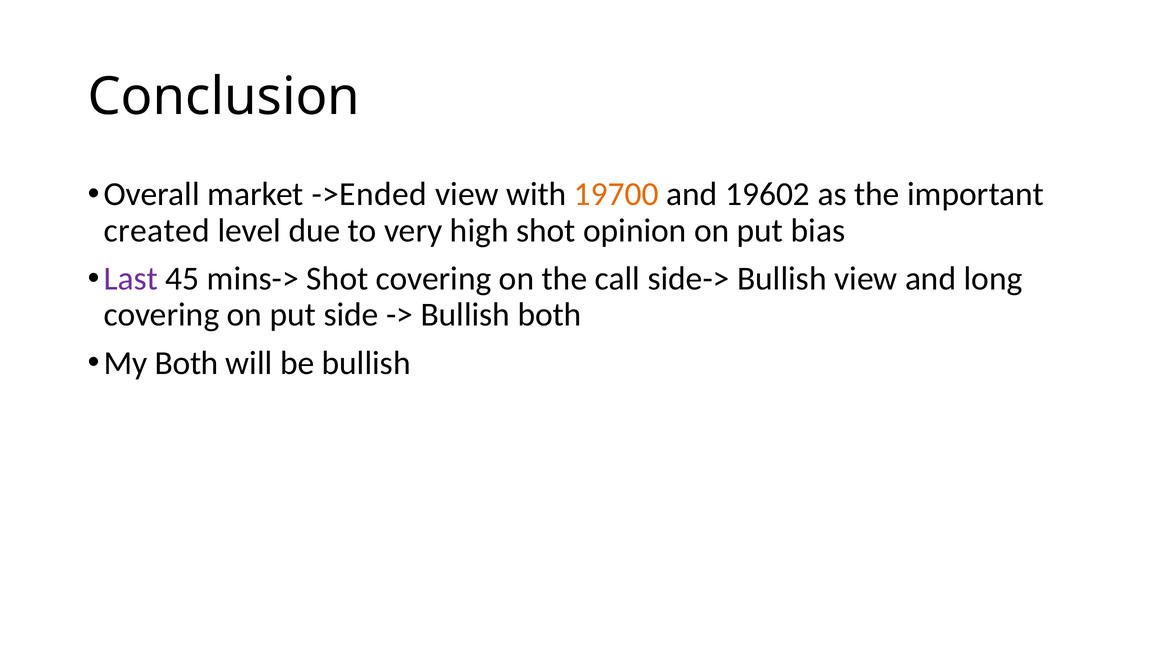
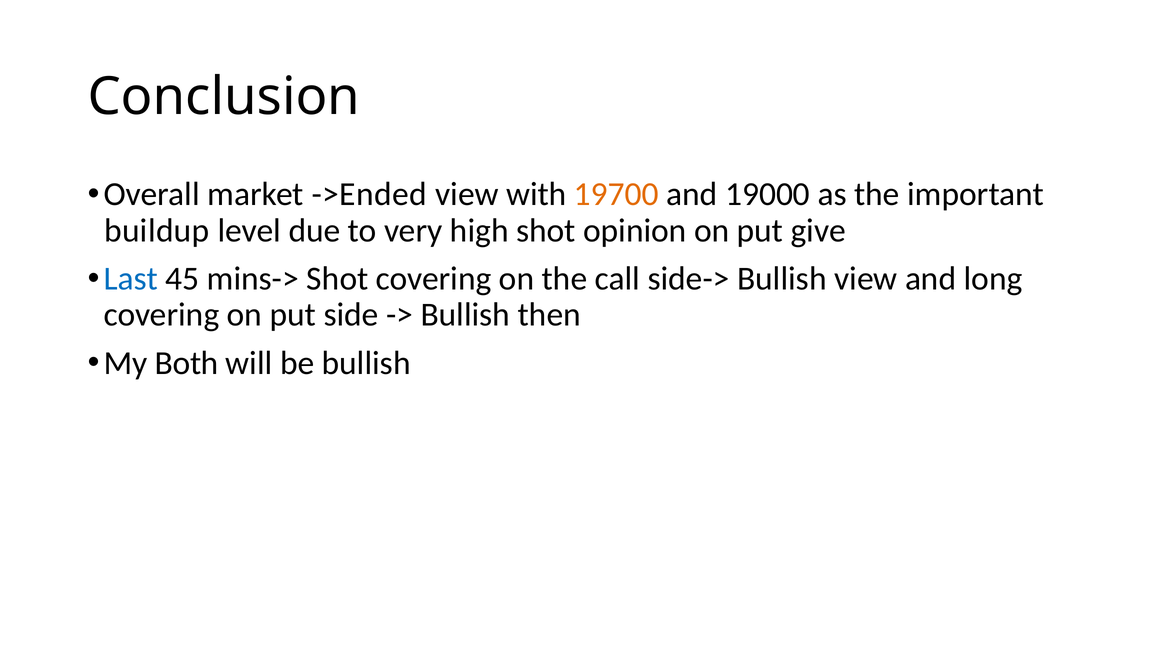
19602: 19602 -> 19000 (768, 194)
created: created -> buildup (157, 231)
bias: bias -> give (818, 231)
Last colour: purple -> blue (131, 279)
Bullish both: both -> then (549, 315)
